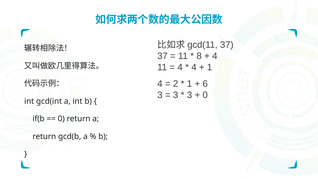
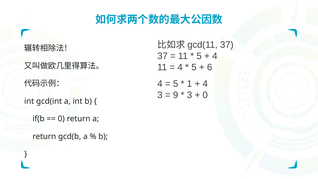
8: 8 -> 5 (199, 56)
4: 4 -> 5 (194, 67)
1: 1 -> 6 (210, 67)
2: 2 -> 5 (176, 84)
6: 6 -> 4 (205, 84)
3: 3 -> 9 (176, 95)
